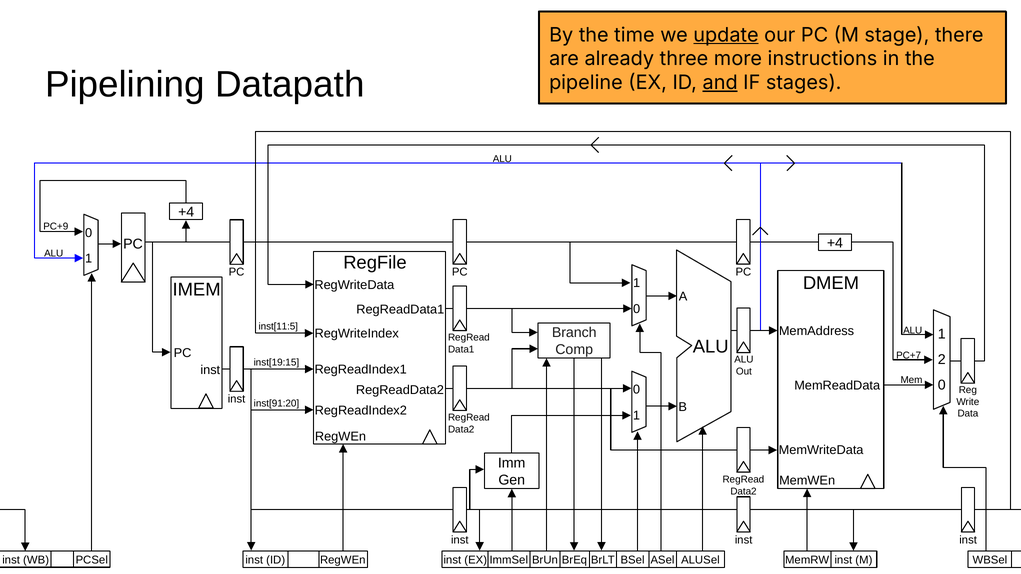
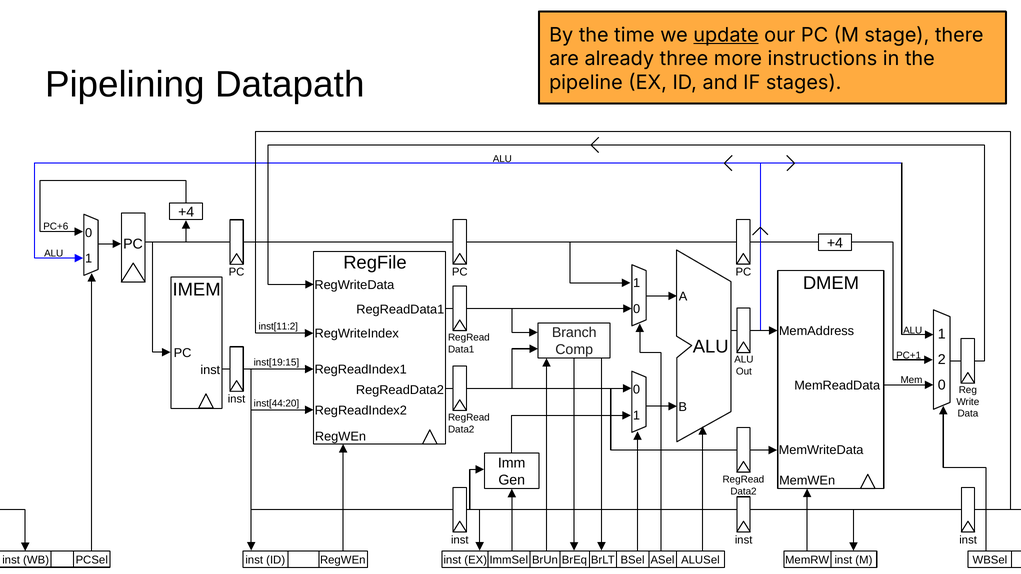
and underline: present -> none (720, 83)
PC+9: PC+9 -> PC+6 (56, 227)
inst[11:5: inst[11:5 -> inst[11:2 (278, 327)
PC+7: PC+7 -> PC+1 (909, 356)
inst[91:20: inst[91:20 -> inst[44:20 (276, 404)
